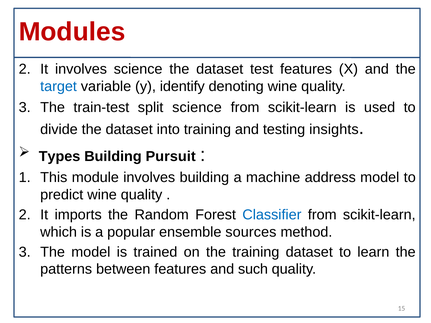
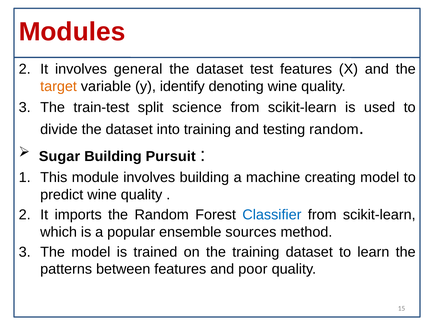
involves science: science -> general (138, 69)
target colour: blue -> orange (59, 86)
testing insights: insights -> random (334, 130)
Types: Types -> Sugar (59, 156)
address: address -> creating (330, 178)
such: such -> poor (253, 269)
